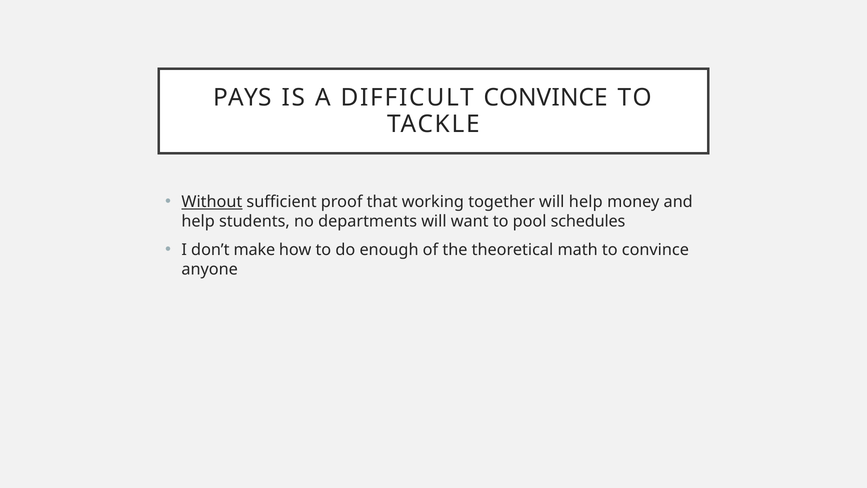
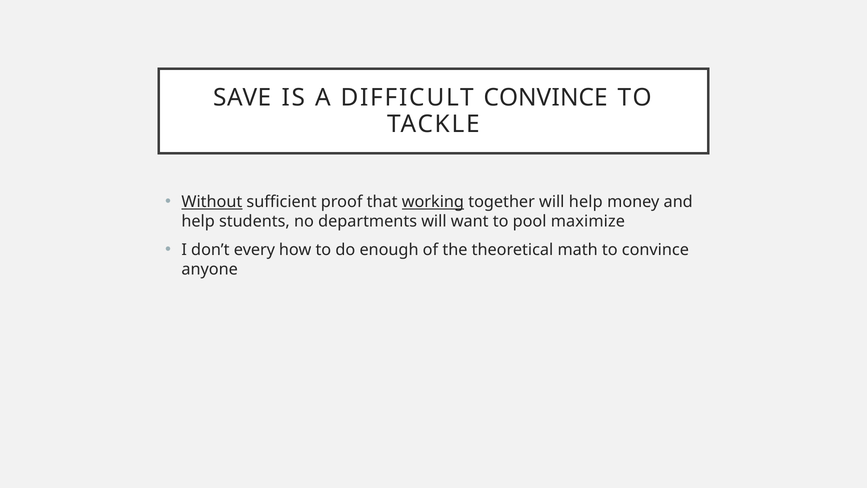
PAYS: PAYS -> SAVE (242, 98)
working underline: none -> present (433, 202)
schedules: schedules -> maximize (588, 221)
make: make -> every (254, 250)
